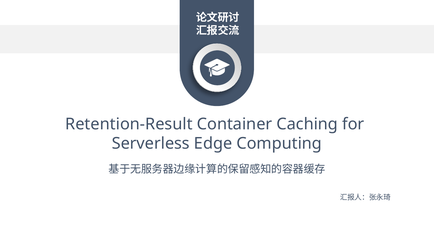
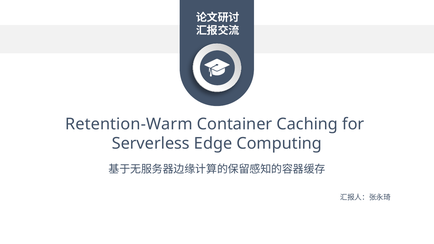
Retention-Result: Retention-Result -> Retention-Warm (129, 124)
